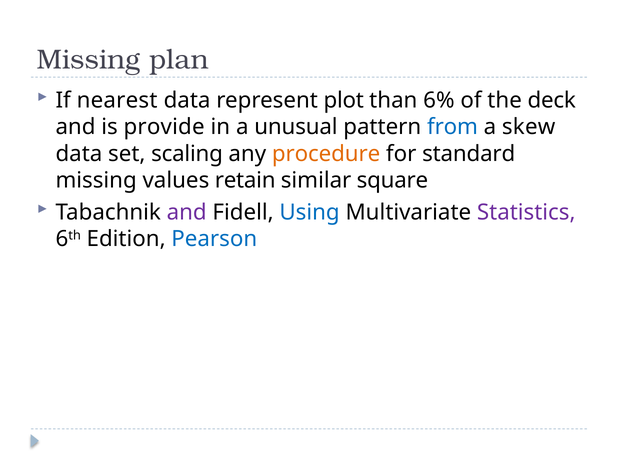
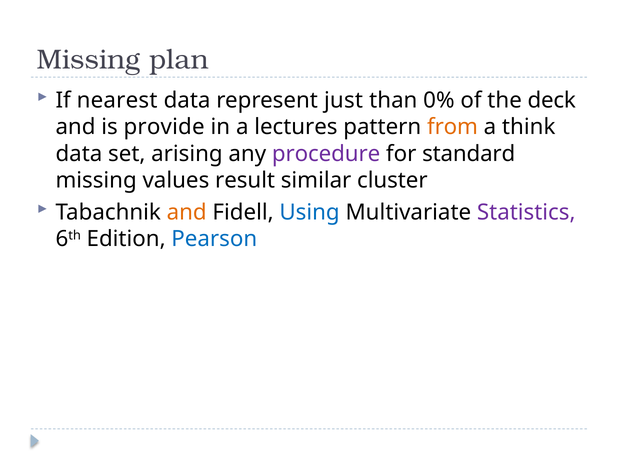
plot: plot -> just (343, 100)
6%: 6% -> 0% (439, 100)
unusual: unusual -> lectures (296, 127)
from colour: blue -> orange (453, 127)
skew: skew -> think (529, 127)
scaling: scaling -> arising (187, 154)
procedure colour: orange -> purple (326, 154)
retain: retain -> result (245, 181)
square: square -> cluster (392, 181)
and colour: purple -> orange (187, 213)
